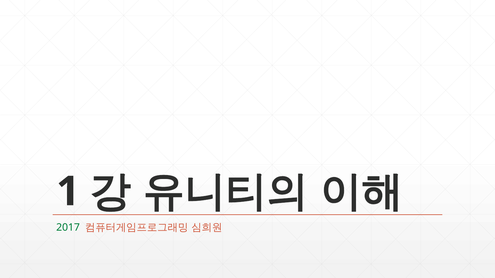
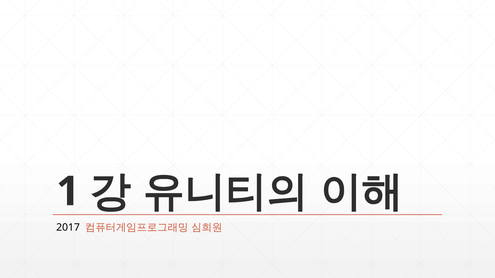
2017 colour: green -> black (68, 228)
